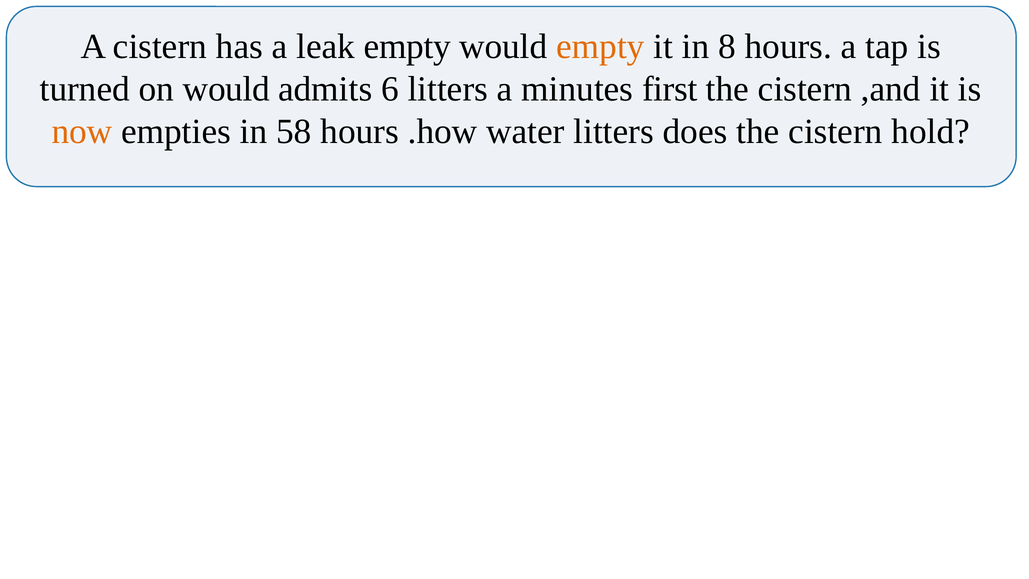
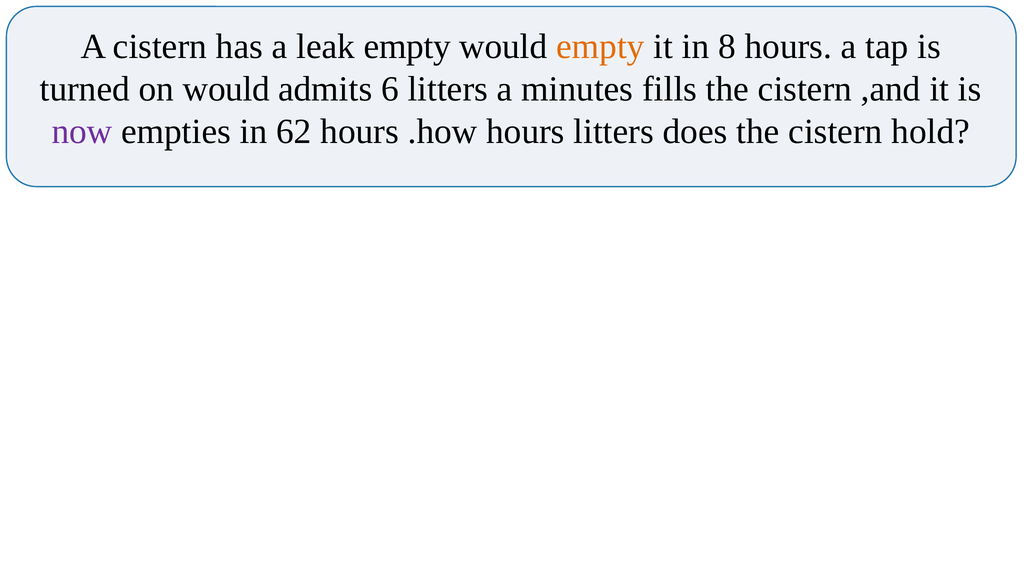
first: first -> fills (670, 89)
now colour: orange -> purple (82, 132)
58: 58 -> 62 (294, 132)
.how water: water -> hours (525, 132)
